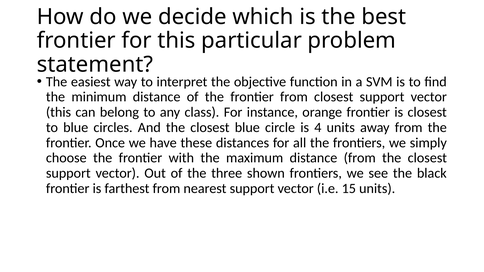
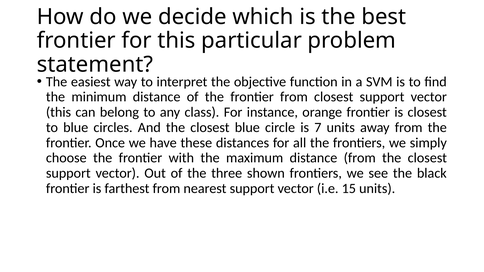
4: 4 -> 7 (318, 128)
